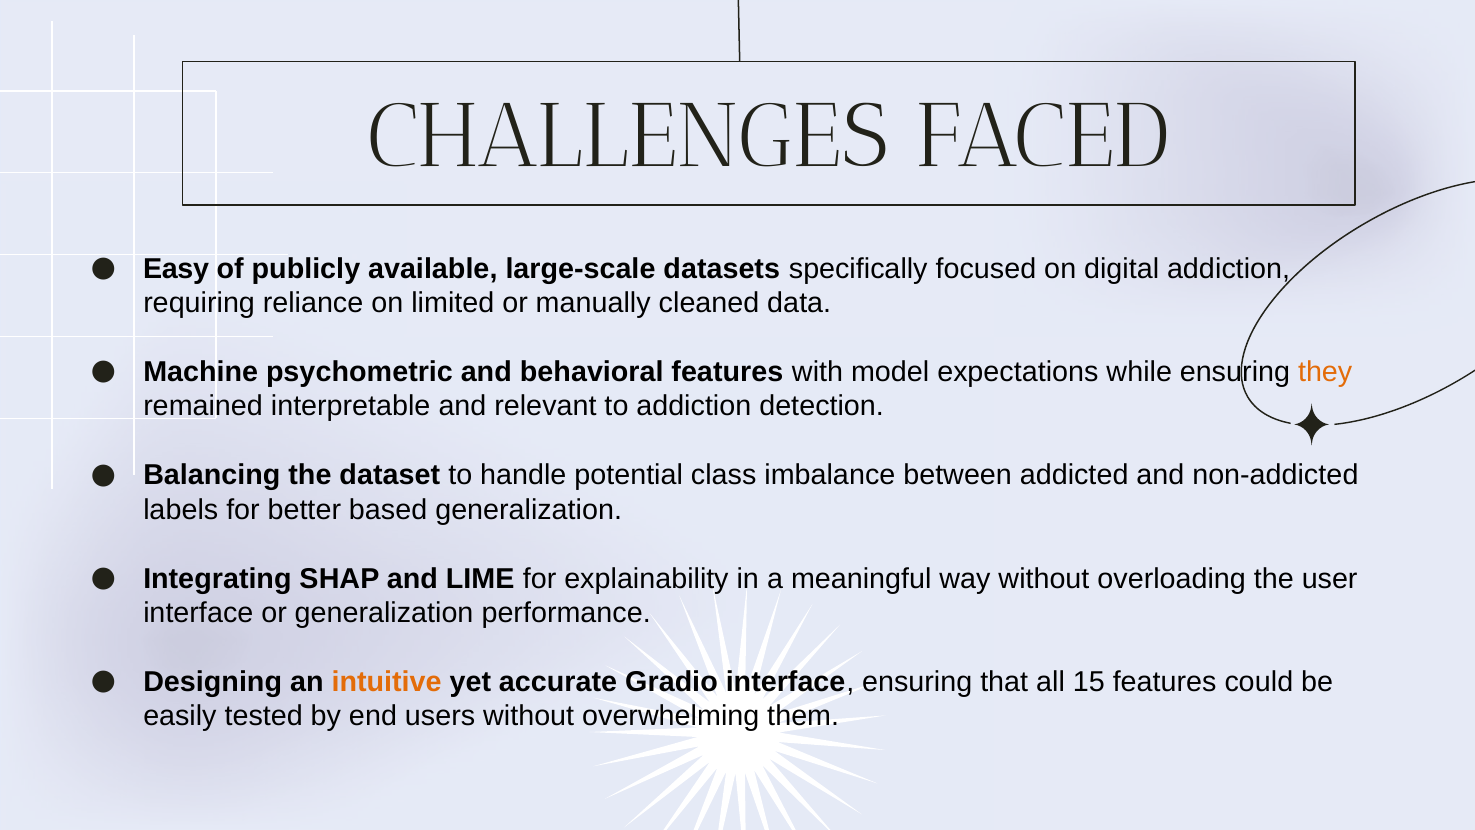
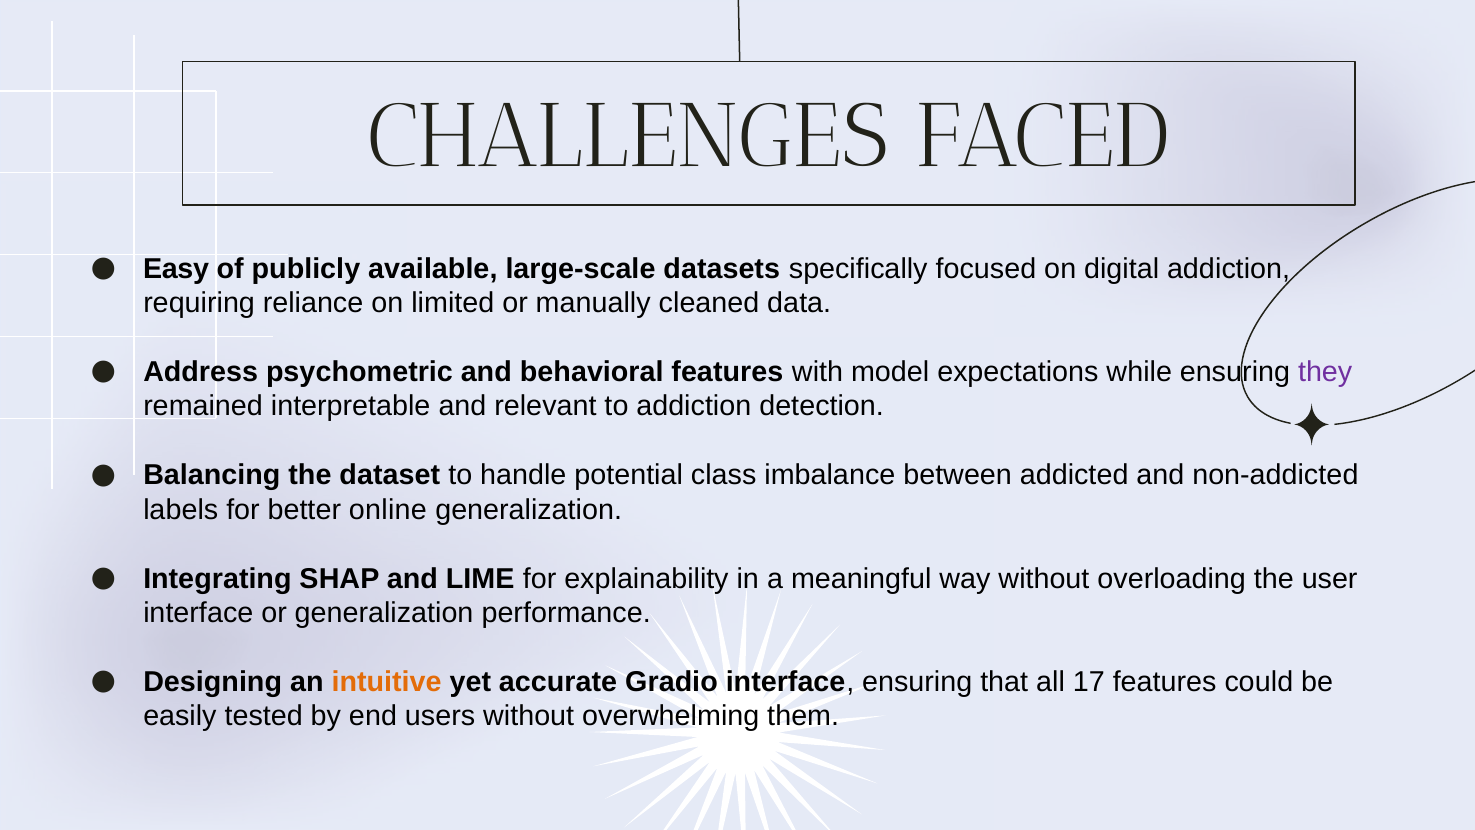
Machine: Machine -> Address (201, 372)
they colour: orange -> purple (1325, 372)
based: based -> online (388, 510)
15: 15 -> 17 (1089, 682)
